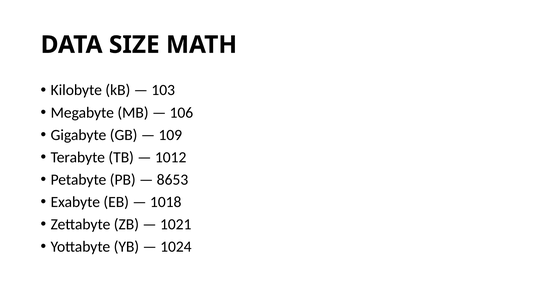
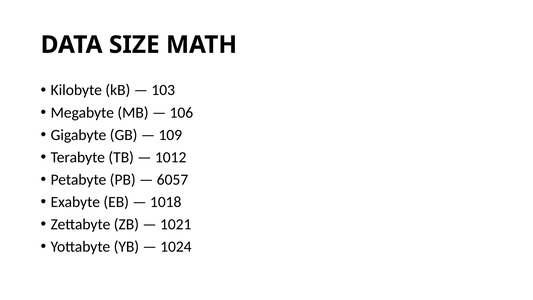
8653: 8653 -> 6057 (172, 180)
